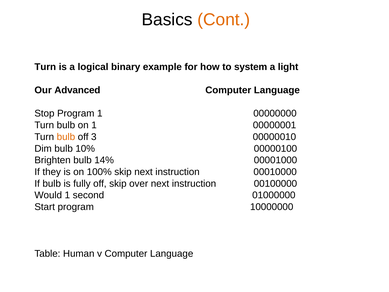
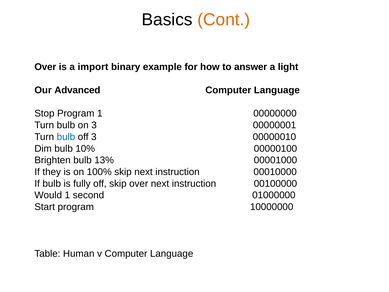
Turn: Turn -> Over (45, 67)
logical: logical -> import (93, 67)
system: system -> answer (251, 67)
on 1: 1 -> 3 (94, 125)
bulb colour: orange -> blue (66, 137)
14%: 14% -> 13% (104, 160)
